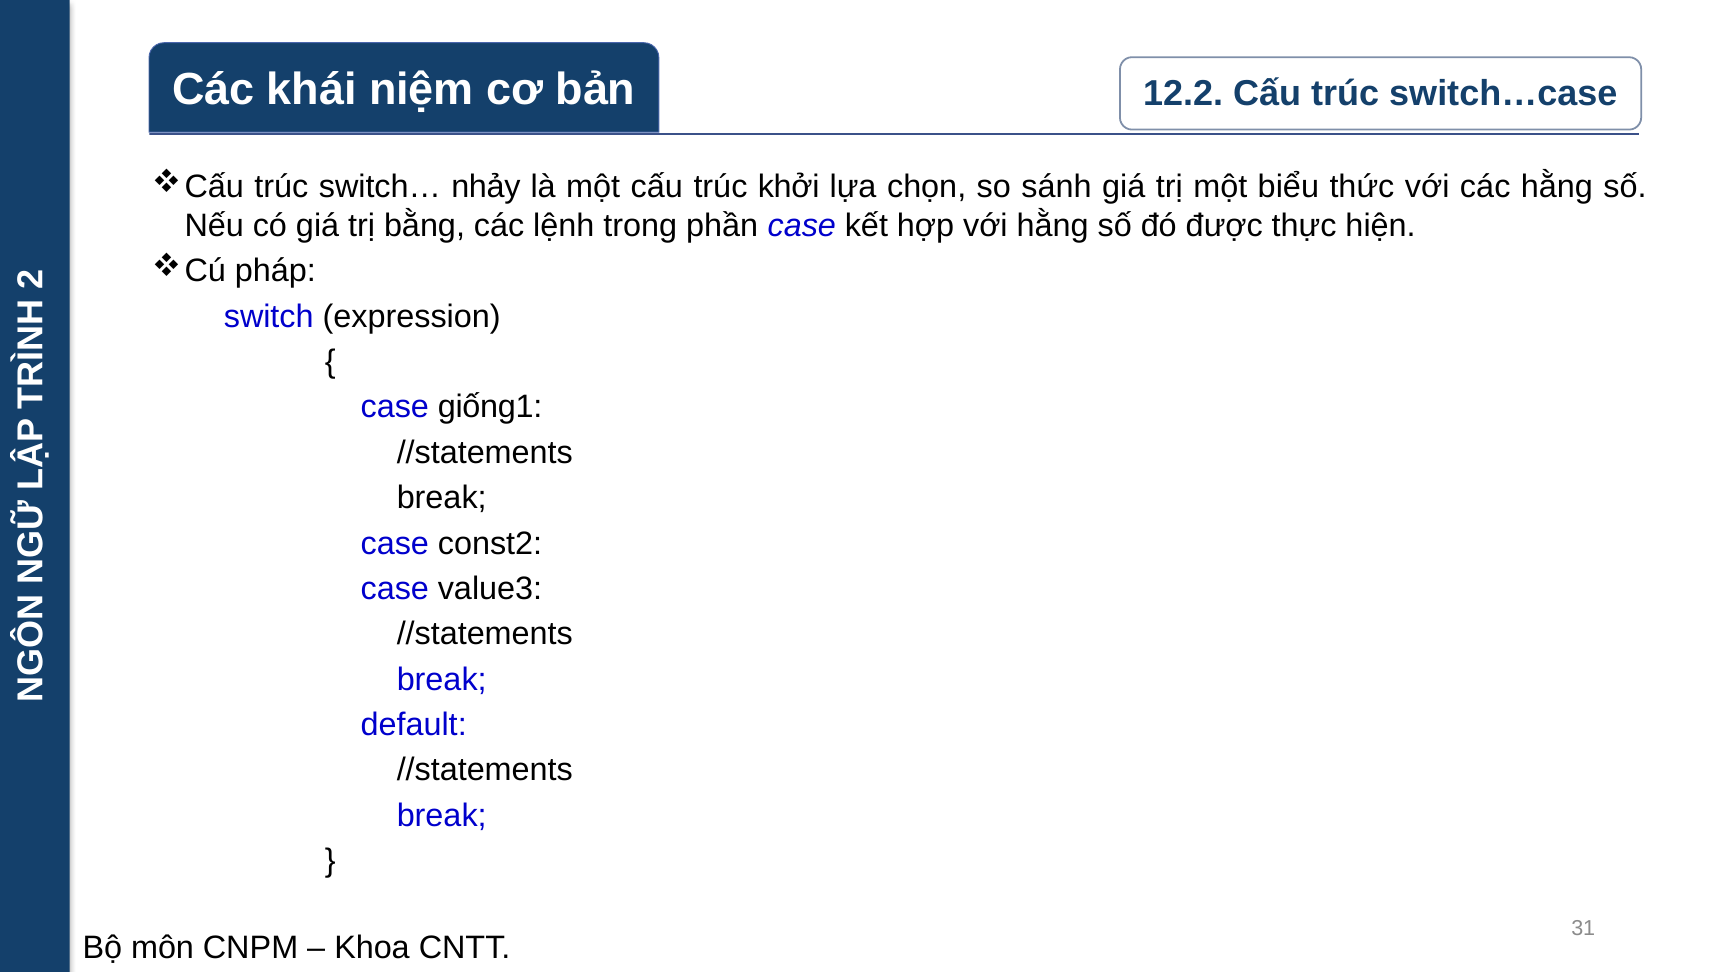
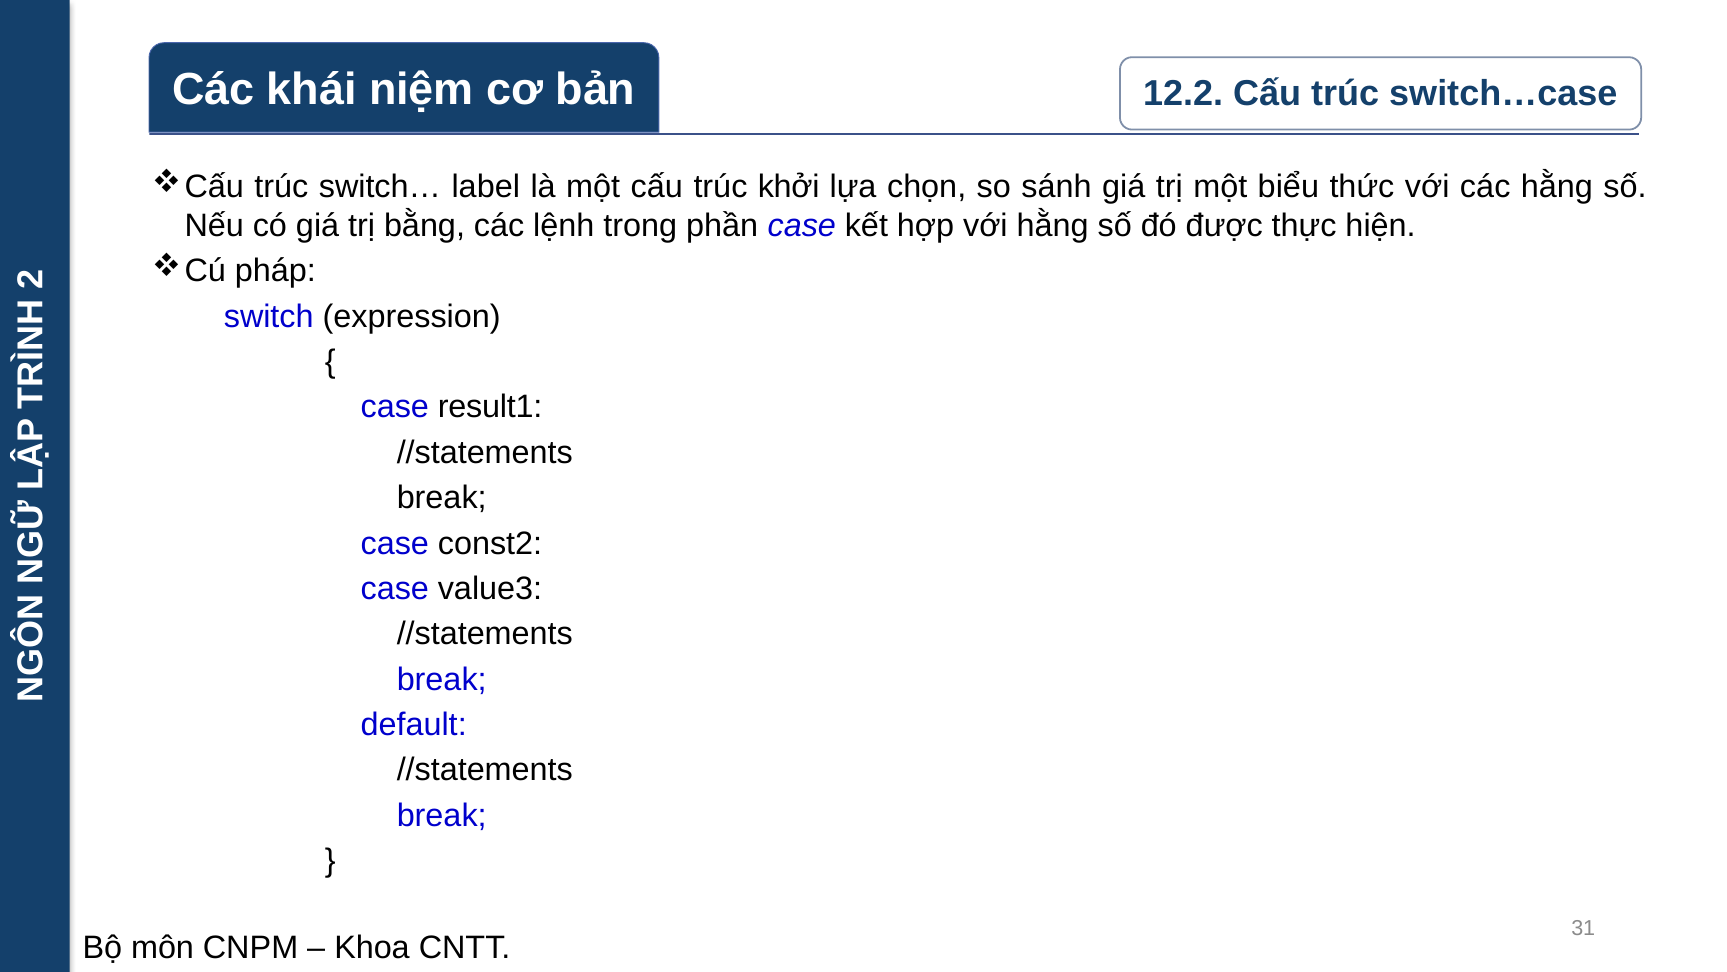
nhảy: nhảy -> label (486, 187)
giống1: giống1 -> result1 (490, 407)
